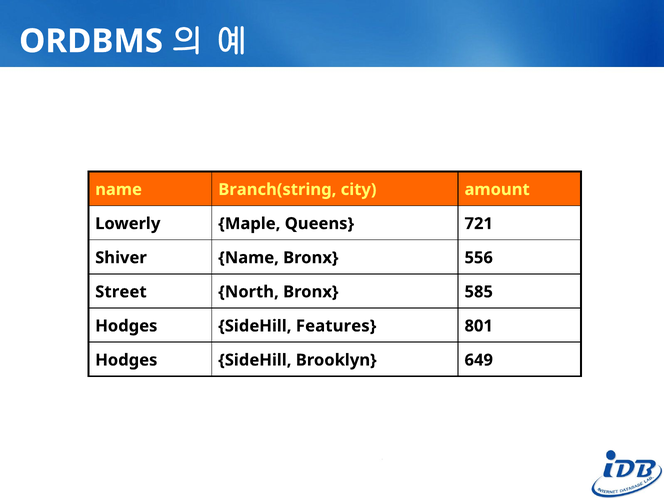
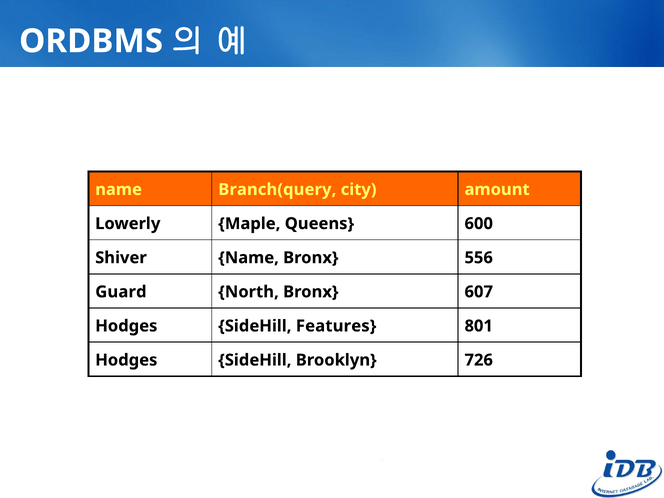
Branch(string: Branch(string -> Branch(query (277, 190)
721: 721 -> 600 (479, 224)
Street: Street -> Guard (121, 292)
585: 585 -> 607 (479, 292)
649: 649 -> 726 (479, 360)
